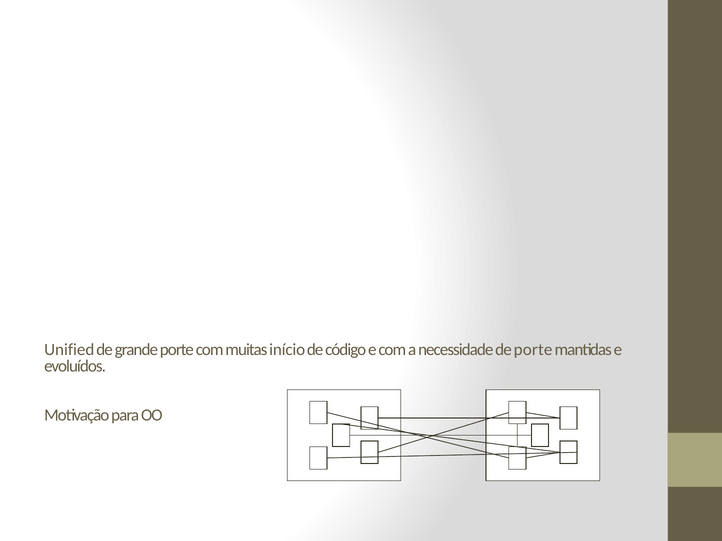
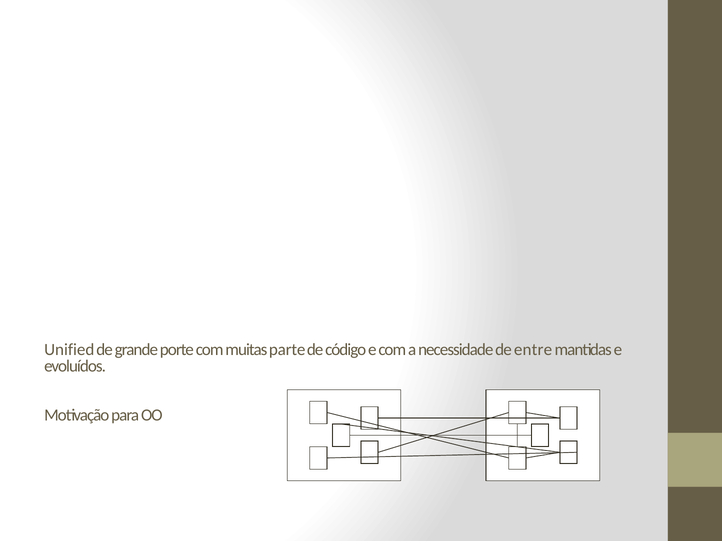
início: início -> parte (287, 350)
de porte: porte -> entre (533, 350)
